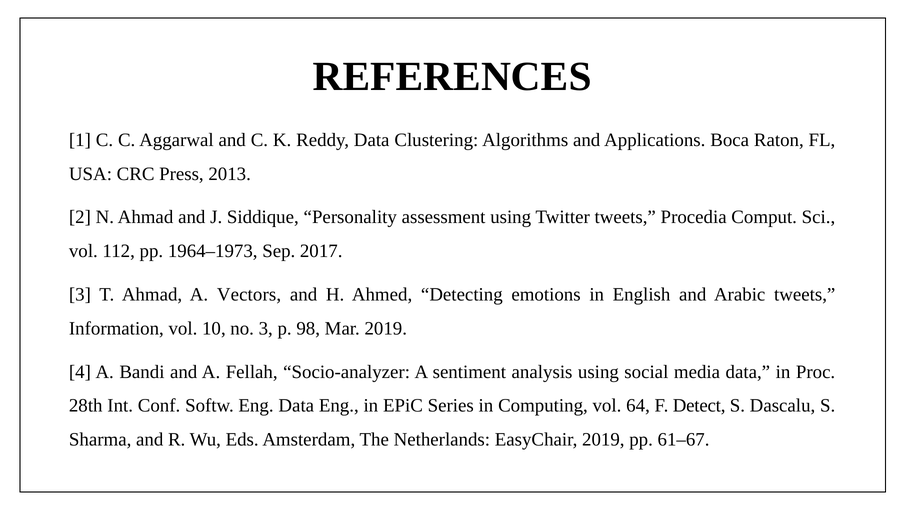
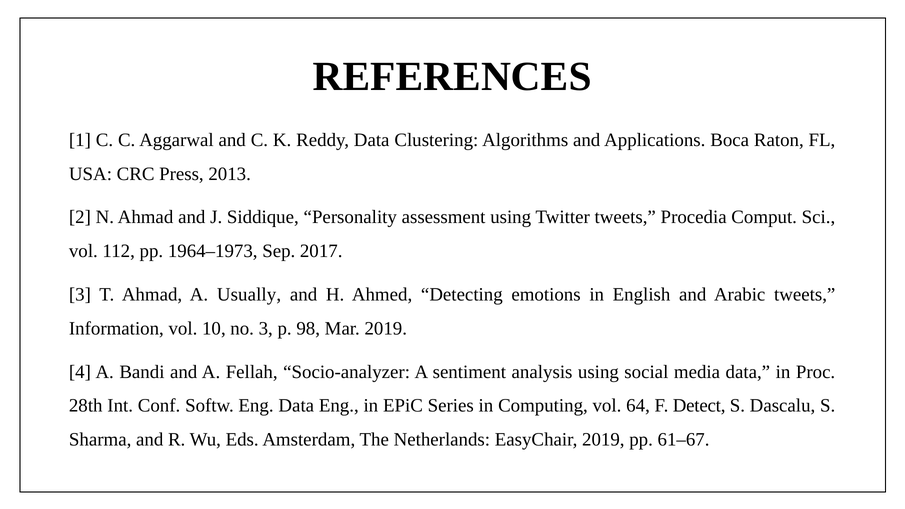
Vectors: Vectors -> Usually (249, 295)
